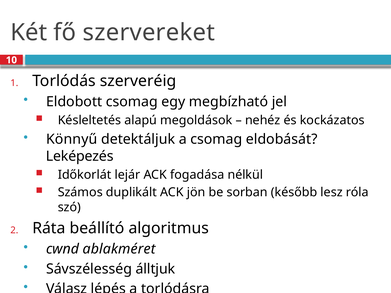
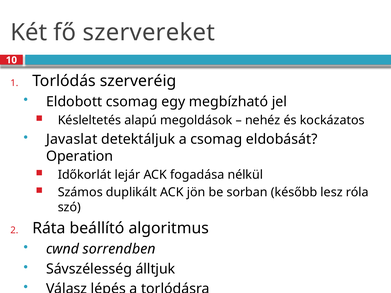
Könnyű: Könnyű -> Javaslat (72, 139)
Leképezés: Leképezés -> Operation (80, 156)
ablakméret: ablakméret -> sorrendben (119, 249)
